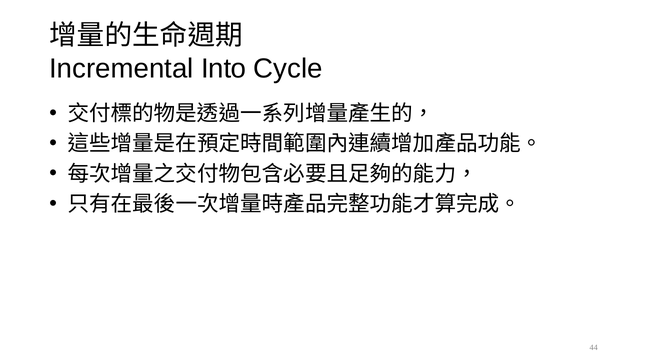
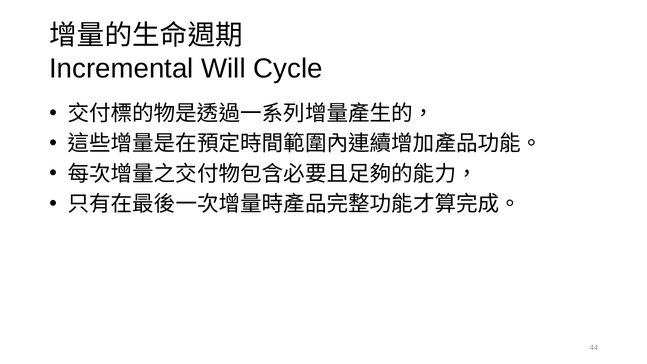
Into: Into -> Will (224, 69)
